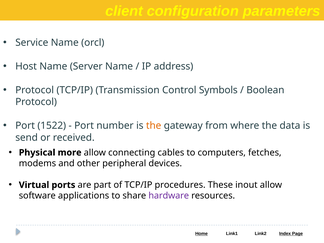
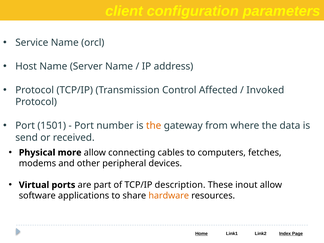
Symbols: Symbols -> Affected (218, 90)
Boolean: Boolean -> Invoked (265, 90)
1522: 1522 -> 1501 (52, 126)
procedures: procedures -> description (180, 185)
hardware colour: purple -> orange (169, 196)
